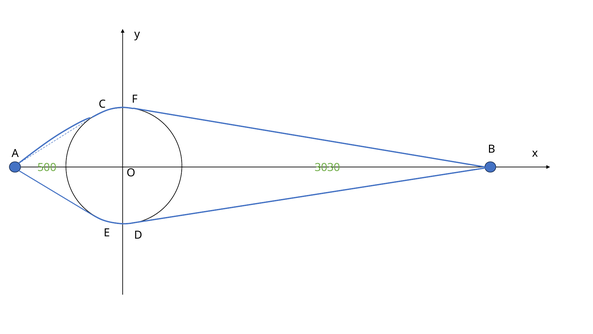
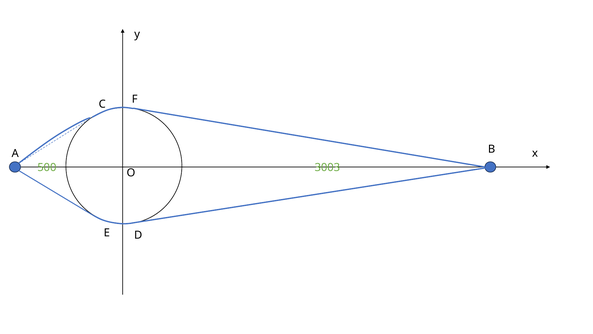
3030: 3030 -> 3003 (327, 167)
